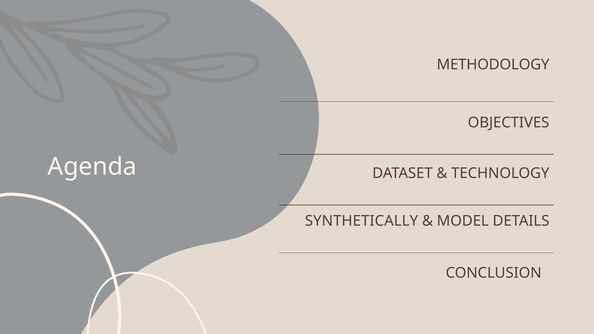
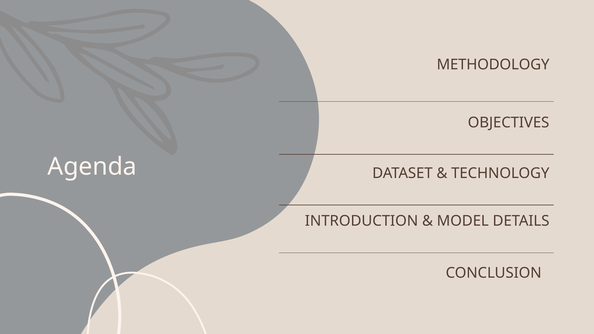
SYNTHETICALLY: SYNTHETICALLY -> INTRODUCTION (362, 221)
